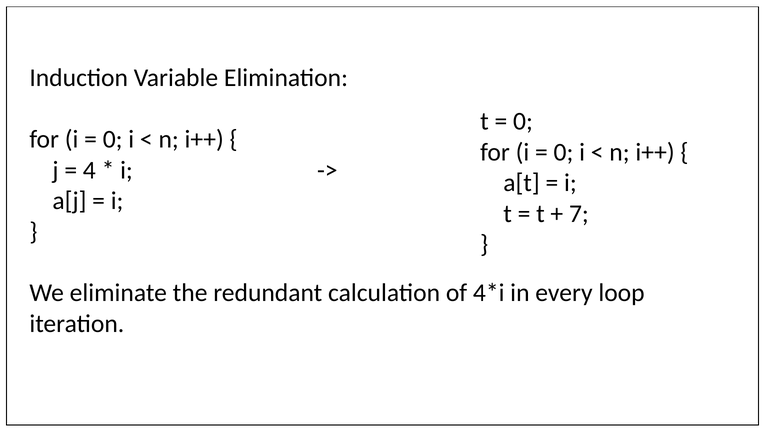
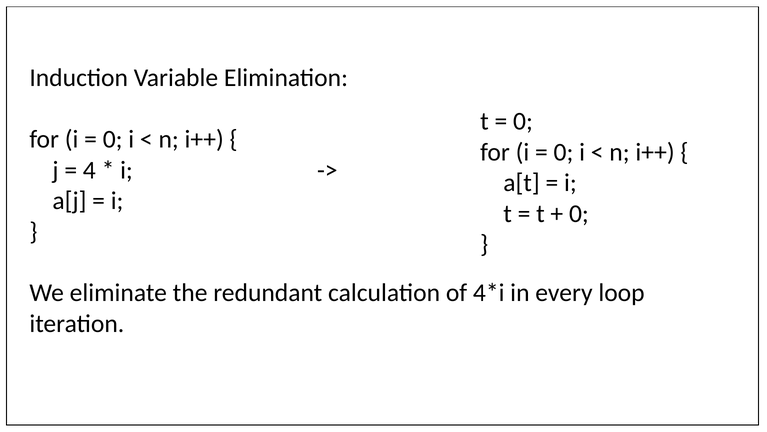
7: 7 -> 0 (579, 213)
